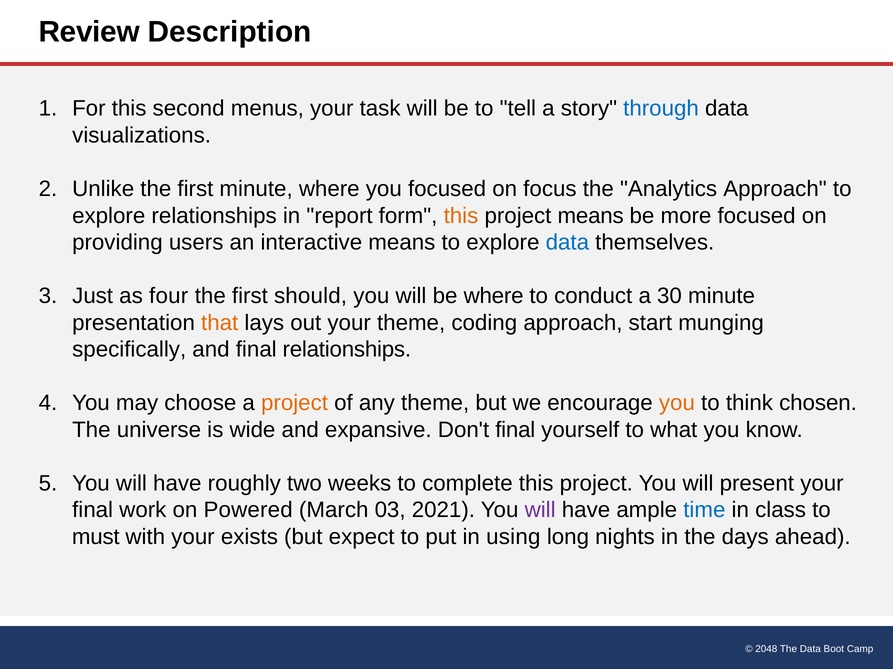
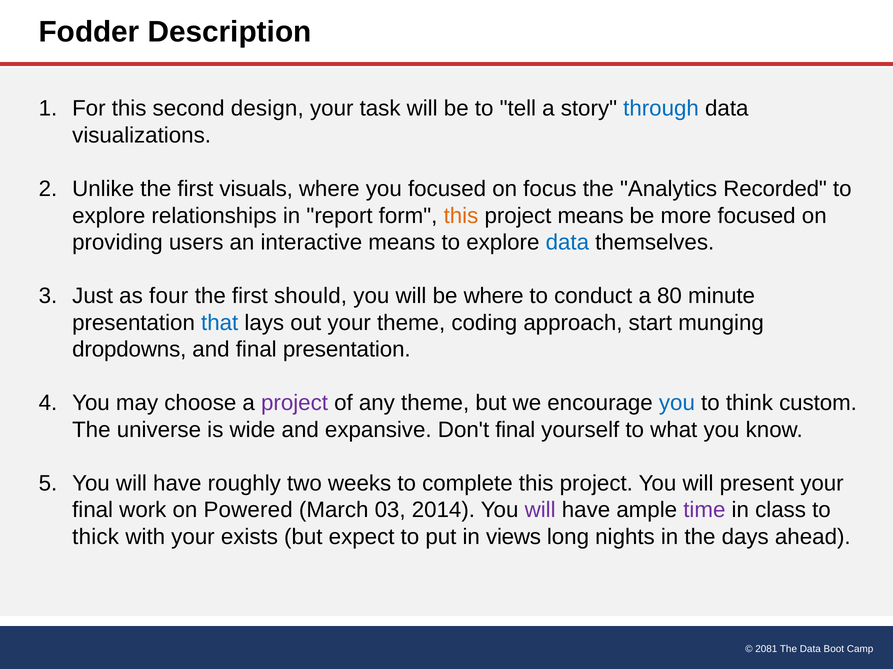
Review: Review -> Fodder (89, 32)
menus: menus -> design (267, 109)
first minute: minute -> visuals (256, 189)
Analytics Approach: Approach -> Recorded (775, 189)
30: 30 -> 80 (670, 296)
that colour: orange -> blue (220, 323)
specifically: specifically -> dropdowns (129, 350)
final relationships: relationships -> presentation (347, 350)
project colour: orange -> purple (295, 403)
you colour: orange -> blue (677, 403)
chosen: chosen -> custom (818, 403)
2021: 2021 -> 2014 (443, 511)
time colour: blue -> purple (704, 511)
must: must -> thick (96, 537)
using: using -> views (514, 537)
2048: 2048 -> 2081 (766, 650)
